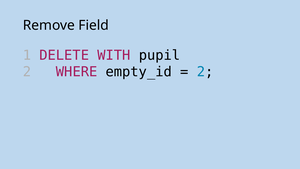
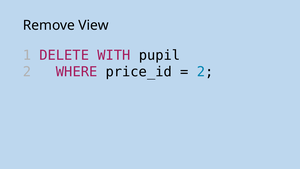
Field: Field -> View (94, 25)
empty_id: empty_id -> price_id (139, 72)
